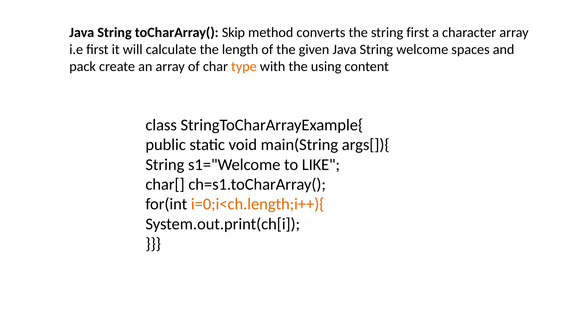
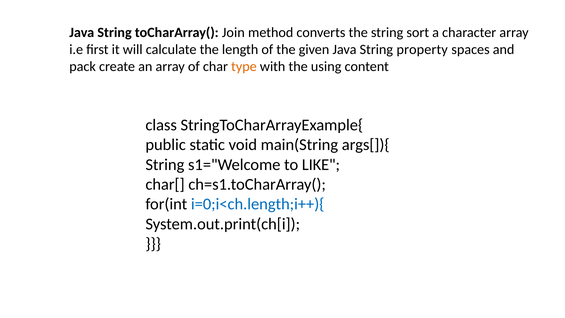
Skip: Skip -> Join (233, 33)
string first: first -> sort (418, 33)
welcome: welcome -> property (422, 50)
i=0;i<ch.length;i++){ colour: orange -> blue (258, 204)
